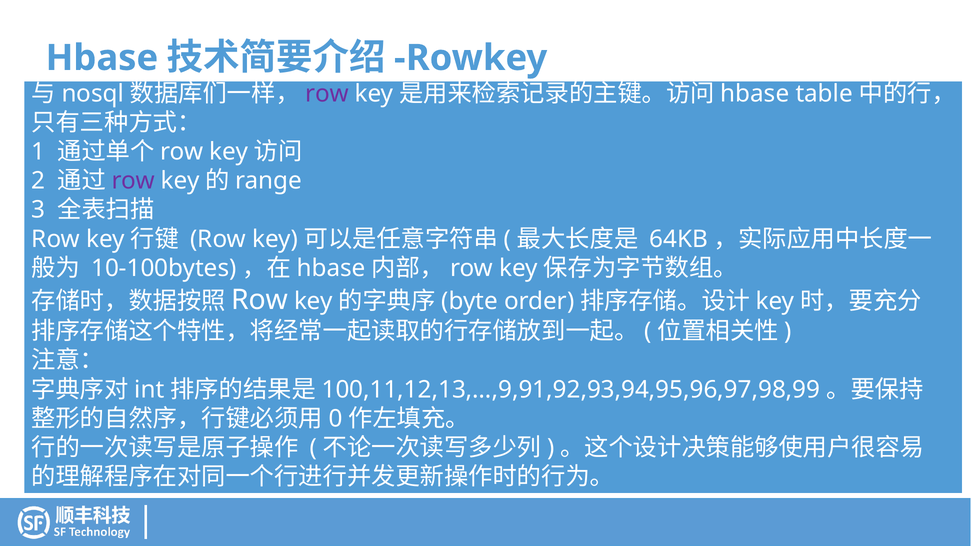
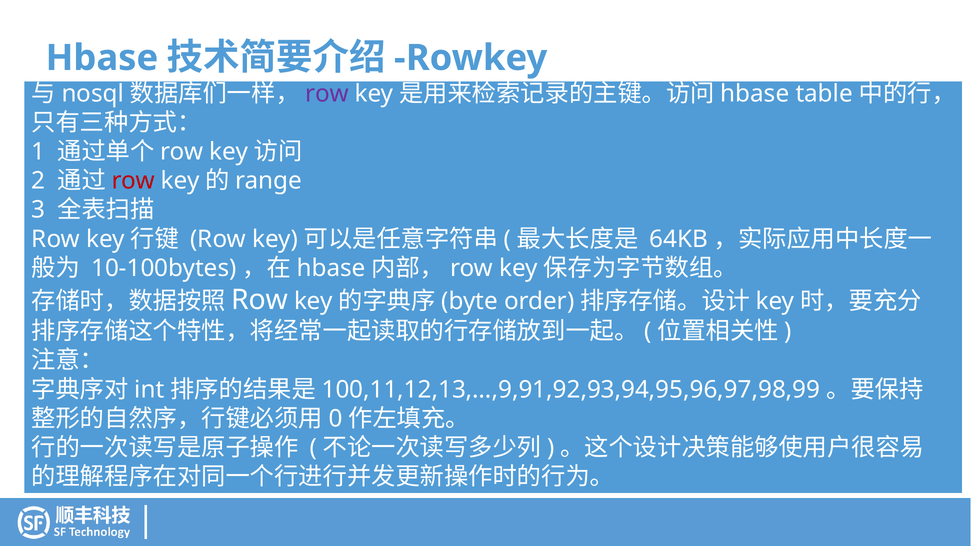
row colour: purple -> red (133, 181)
